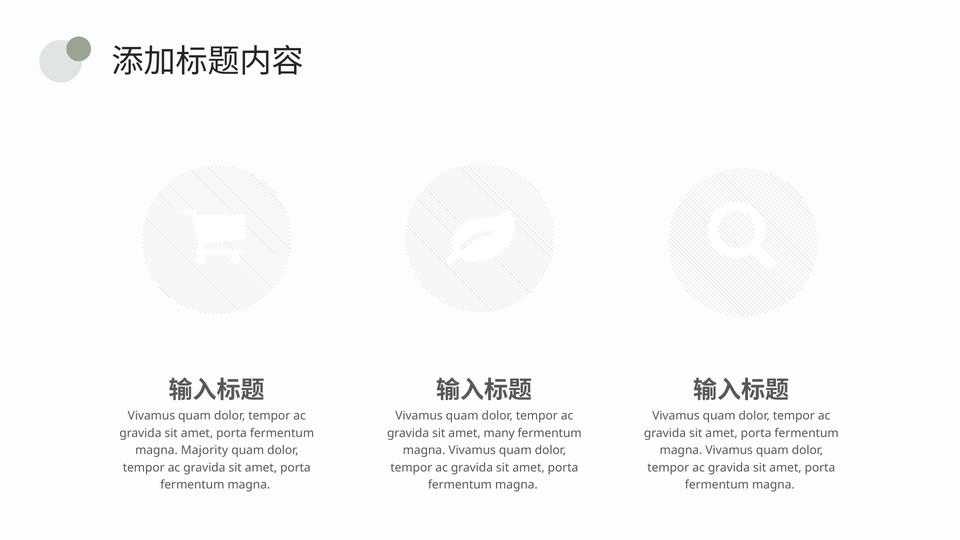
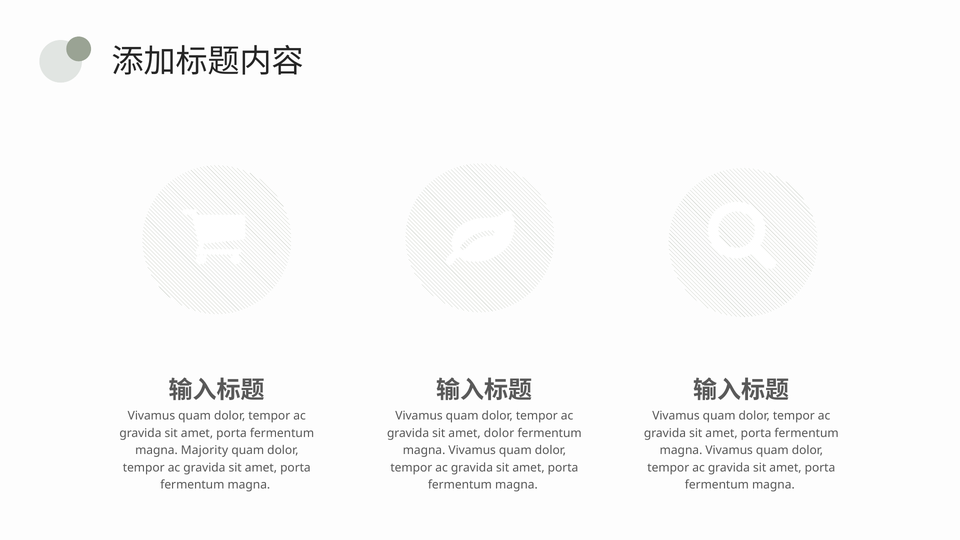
amet many: many -> dolor (499, 433)
